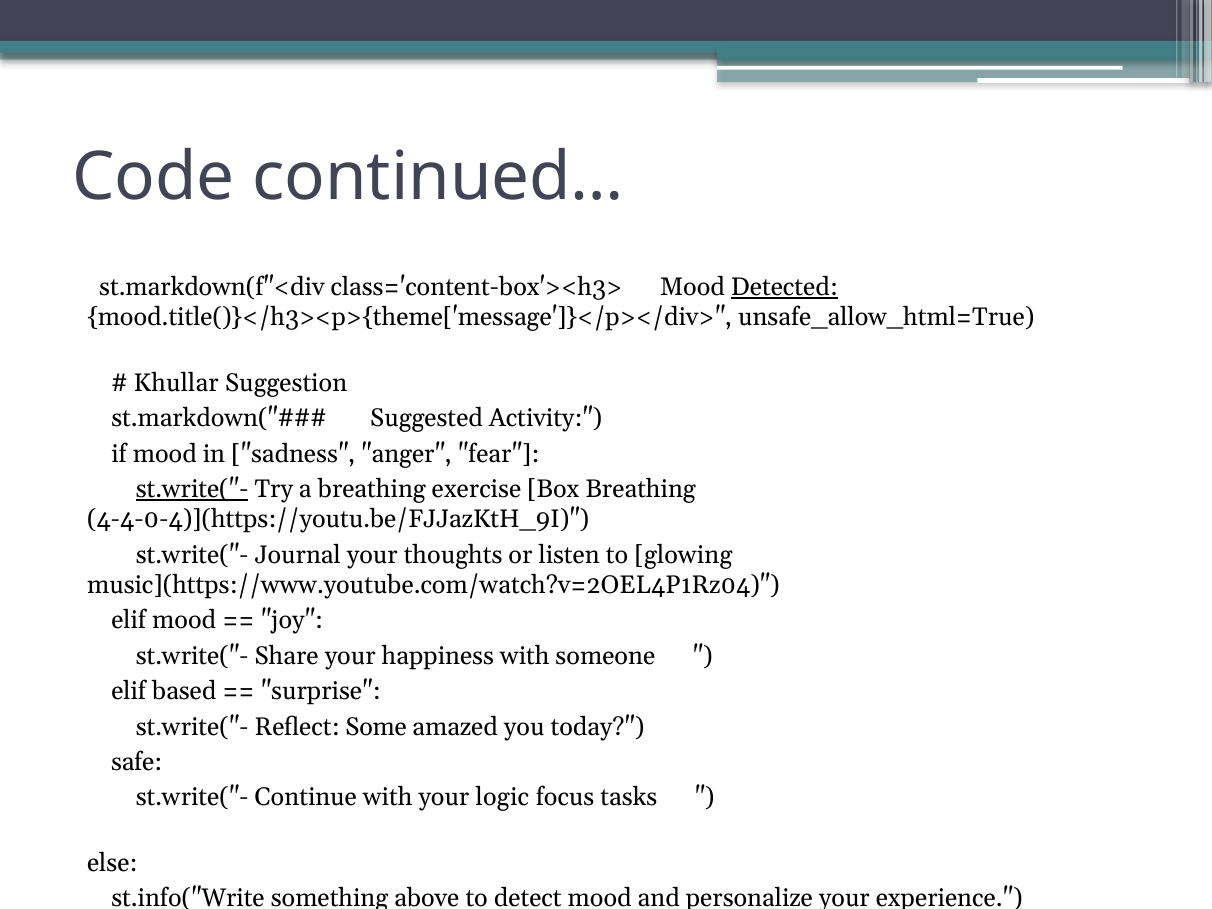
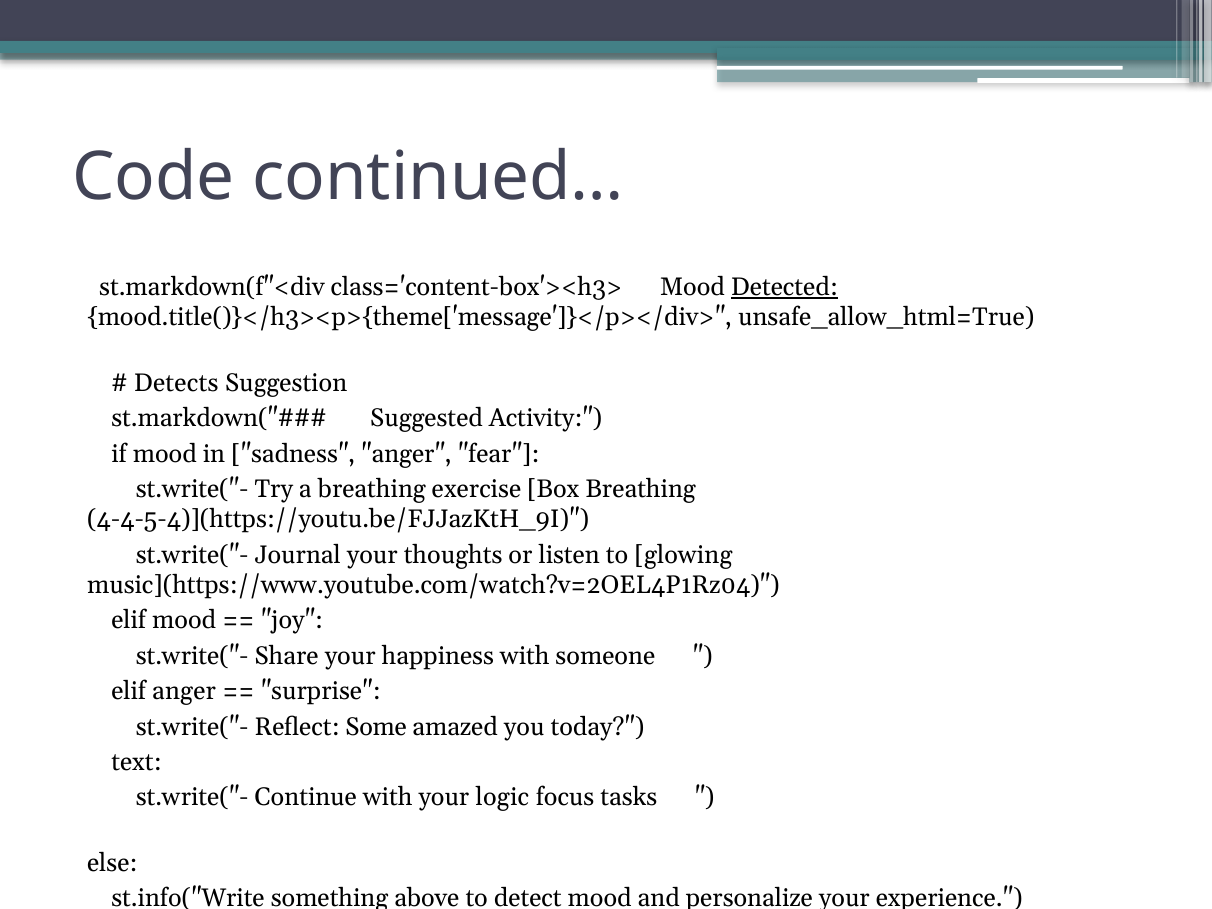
Khullar: Khullar -> Detects (176, 383)
st.write("- underline: present -> none (192, 489)
4-4-0-4)](https://youtu.be/FJJazKtH_9I: 4-4-0-4)](https://youtu.be/FJJazKtH_9I -> 4-4-5-4)](https://youtu.be/FJJazKtH_9I (338, 520)
elif based: based -> anger (184, 691)
safe: safe -> text (136, 762)
